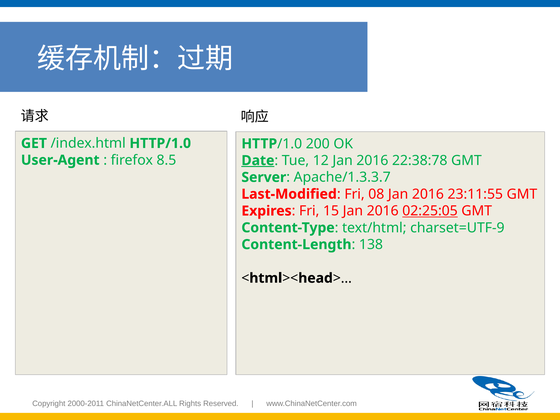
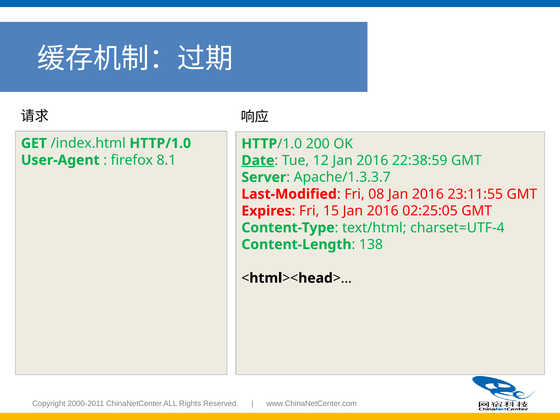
8.5: 8.5 -> 8.1 (166, 160)
22:38:78: 22:38:78 -> 22:38:59 (420, 161)
02:25:05 underline: present -> none (430, 211)
charset=UTF-9: charset=UTF-9 -> charset=UTF-4 (457, 228)
